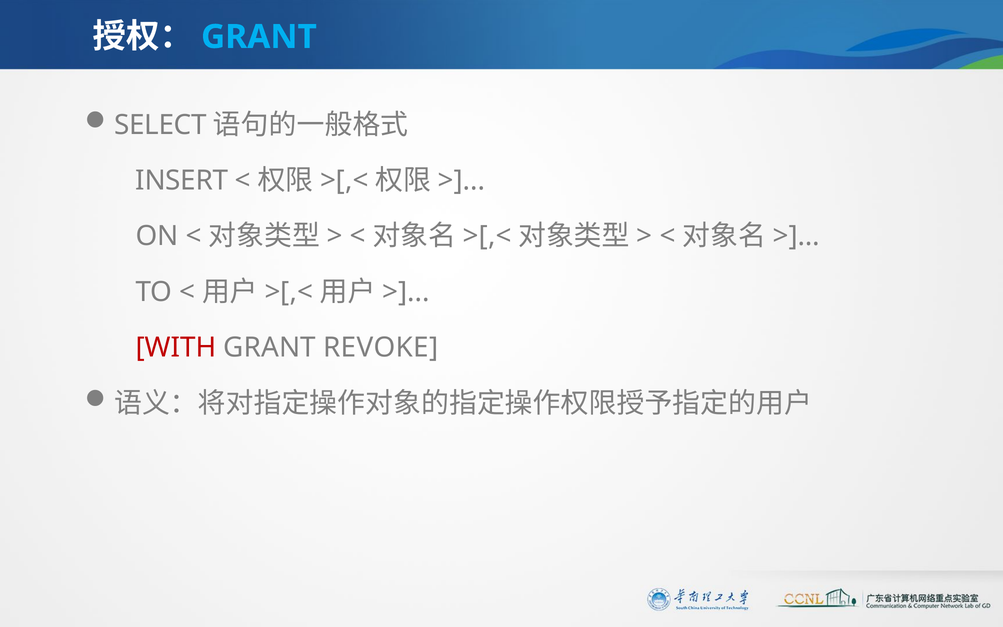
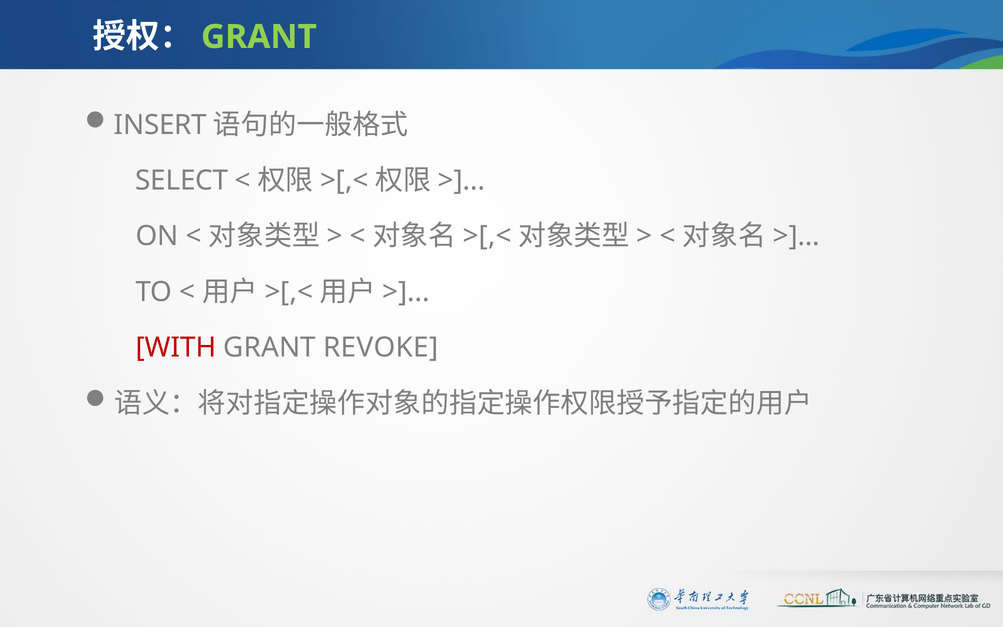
GRANT colour: light blue -> light green (259, 37)
SELECT: SELECT -> INSERT (160, 125)
INSERT: INSERT -> SELECT (182, 181)
